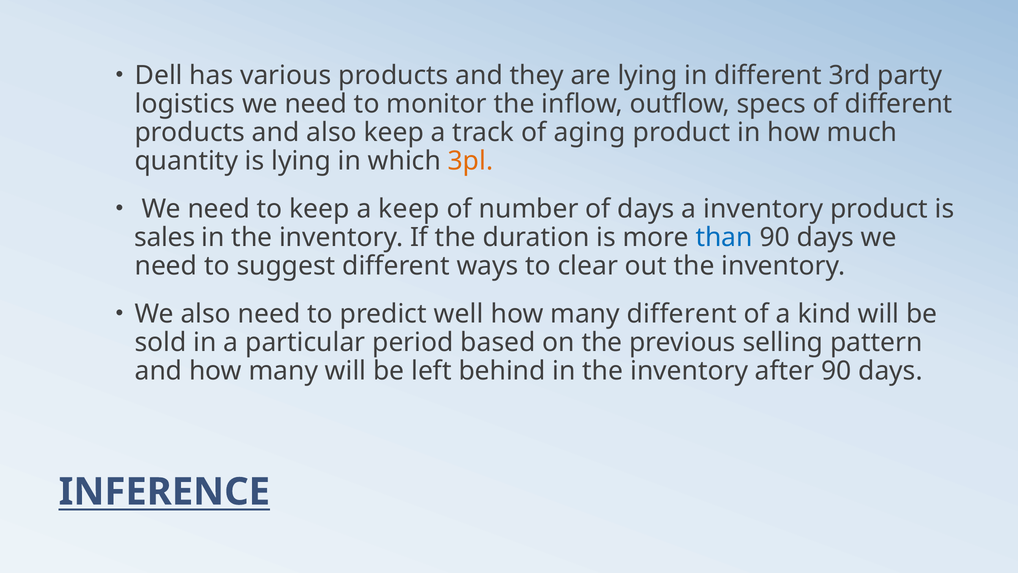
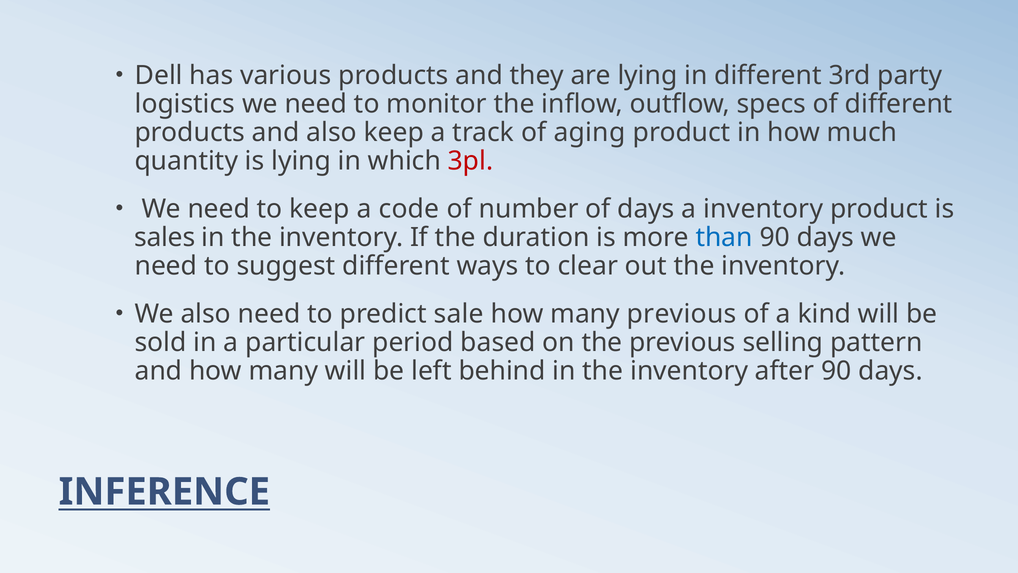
3pl colour: orange -> red (471, 161)
a keep: keep -> code (409, 209)
well: well -> sale (459, 314)
many different: different -> previous (682, 314)
